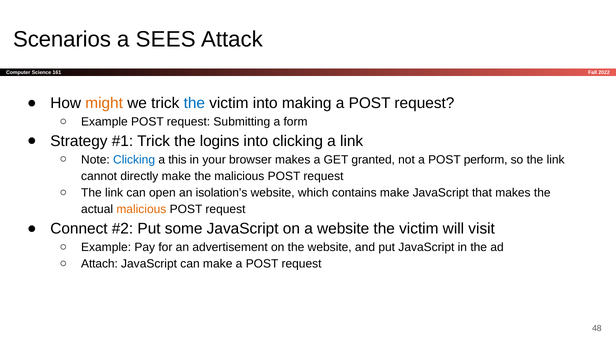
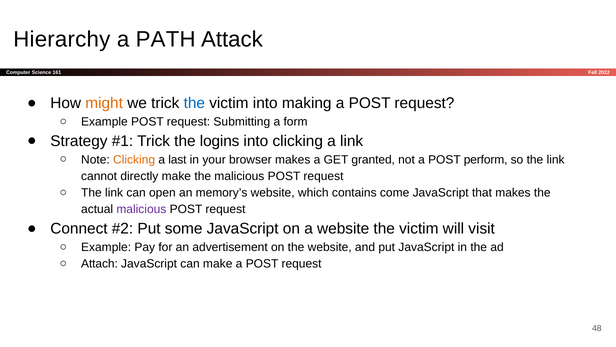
Scenarios: Scenarios -> Hierarchy (62, 39)
SEES: SEES -> PATH (166, 39)
Clicking colour: blue -> orange (134, 159)
this: this -> last (177, 159)
isolation’s: isolation’s -> memory’s (222, 193)
contains make: make -> come (395, 193)
malicious colour: orange -> purple (141, 209)
